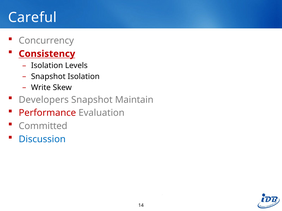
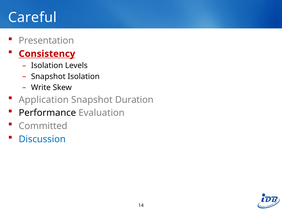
Concurrency: Concurrency -> Presentation (46, 41)
Developers: Developers -> Application (44, 100)
Maintain: Maintain -> Duration (134, 100)
Performance colour: red -> black (47, 113)
